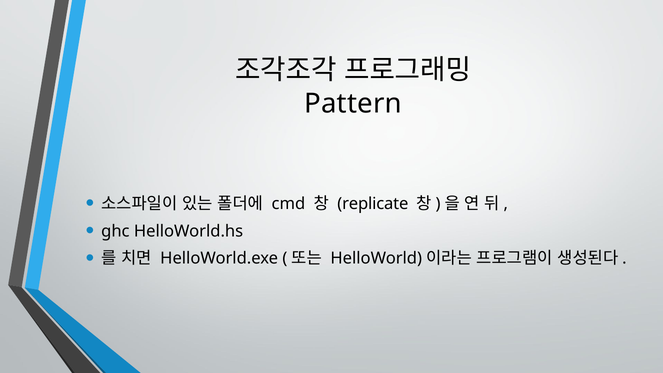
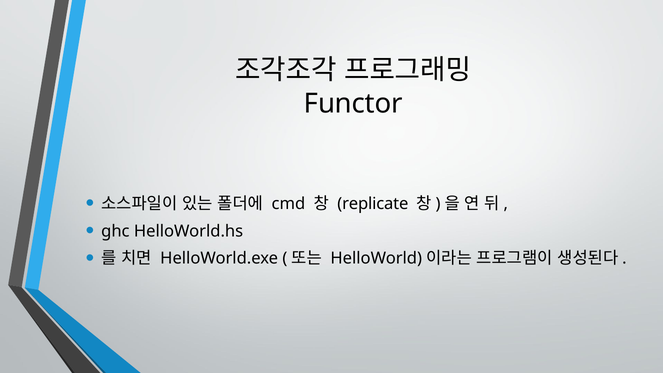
Pattern: Pattern -> Functor (353, 103)
